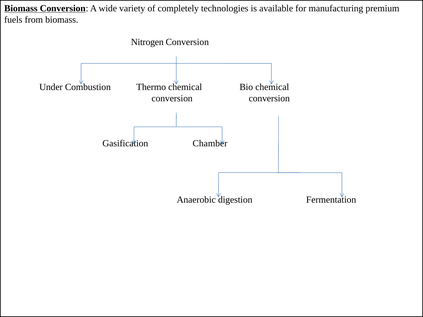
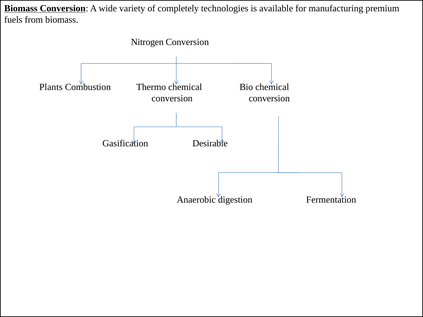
Under: Under -> Plants (51, 87)
Chamber: Chamber -> Desirable (210, 143)
